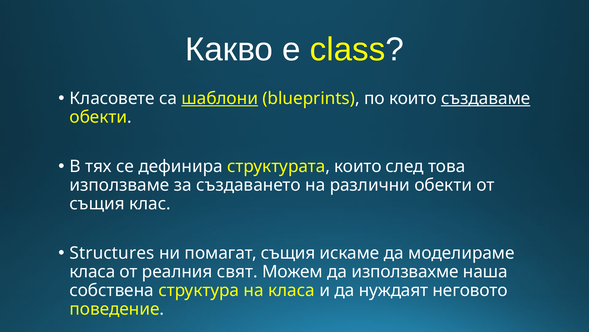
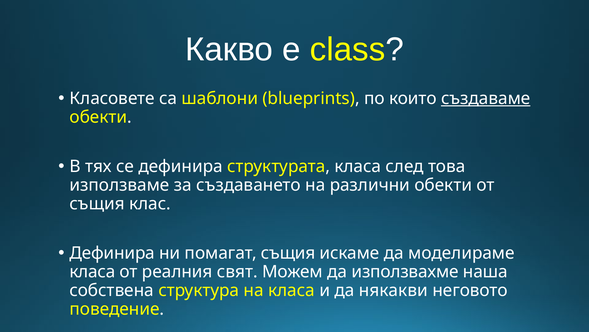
шаблони underline: present -> none (220, 98)
структурата които: които -> класа (358, 166)
Structures: Structures -> Дефинира (112, 253)
нуждаят: нуждаят -> някакви (393, 290)
